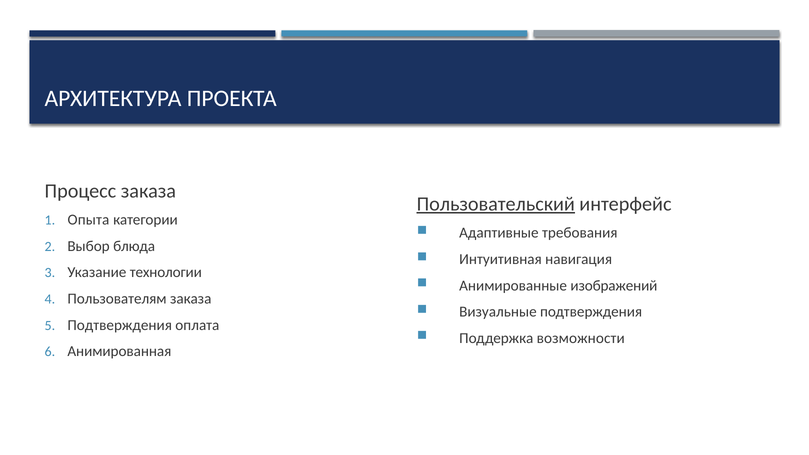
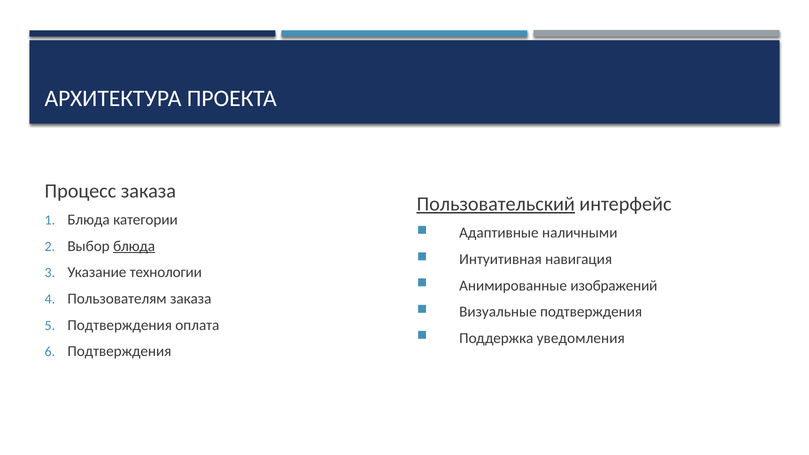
Опыта: Опыта -> Блюда (89, 220)
требования: требования -> наличными (580, 233)
блюда underline: none -> present (134, 246)
возможности: возможности -> уведомления (581, 338)
Анимированная: Анимированная -> Подтверждения (119, 351)
